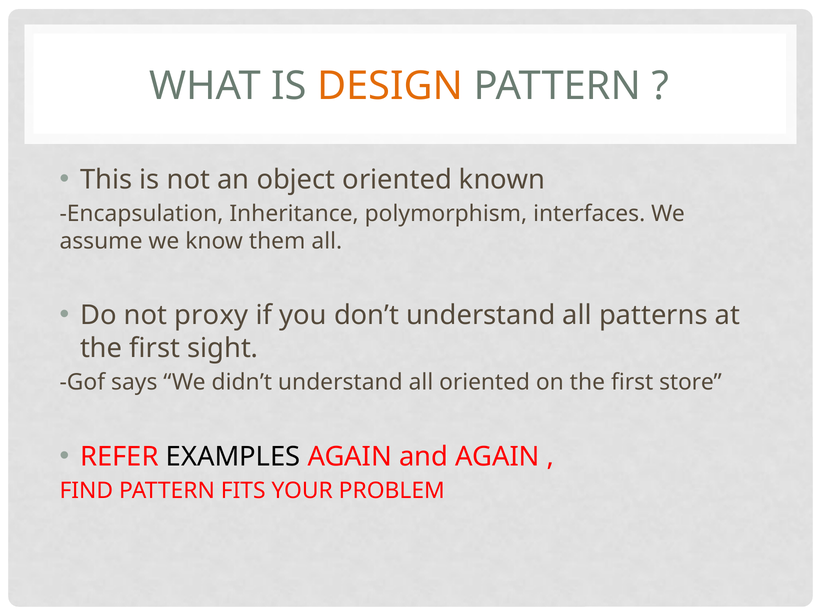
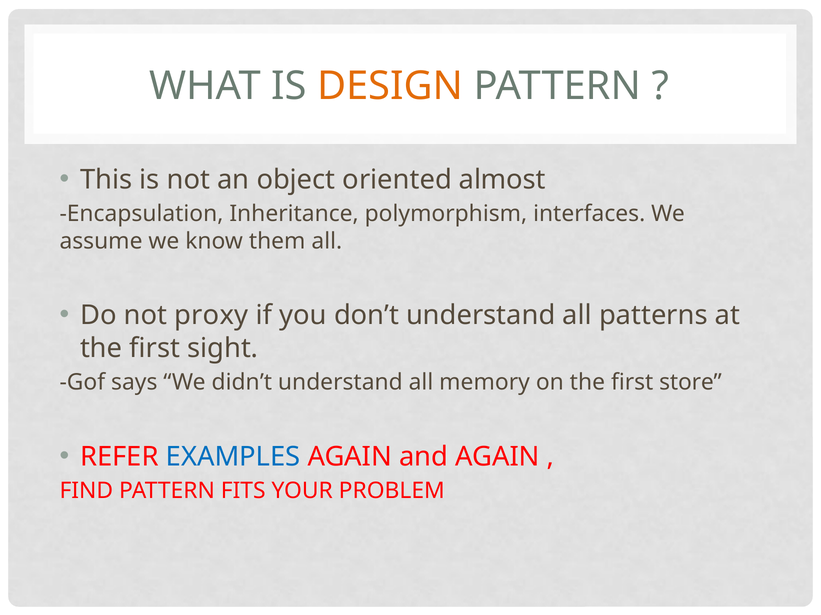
known: known -> almost (502, 180)
all oriented: oriented -> memory (485, 383)
EXAMPLES colour: black -> blue (233, 457)
